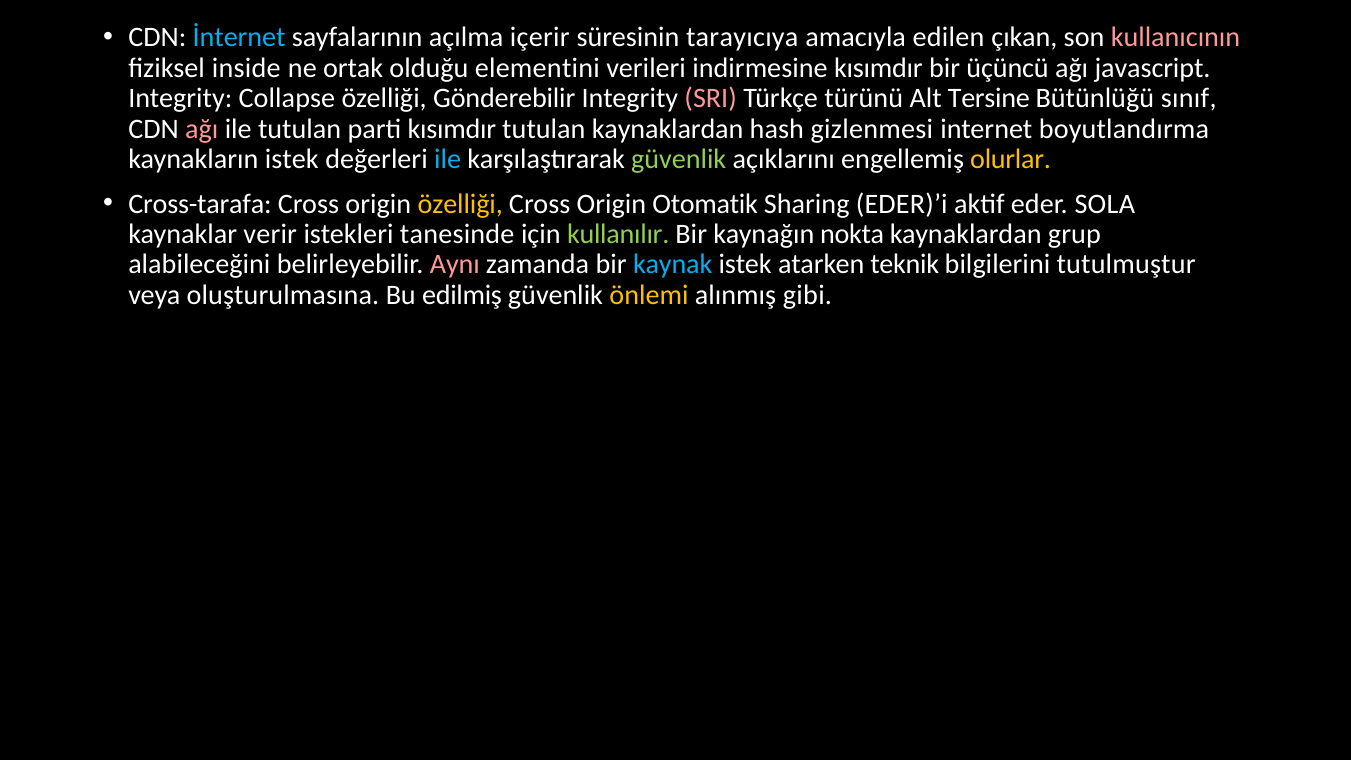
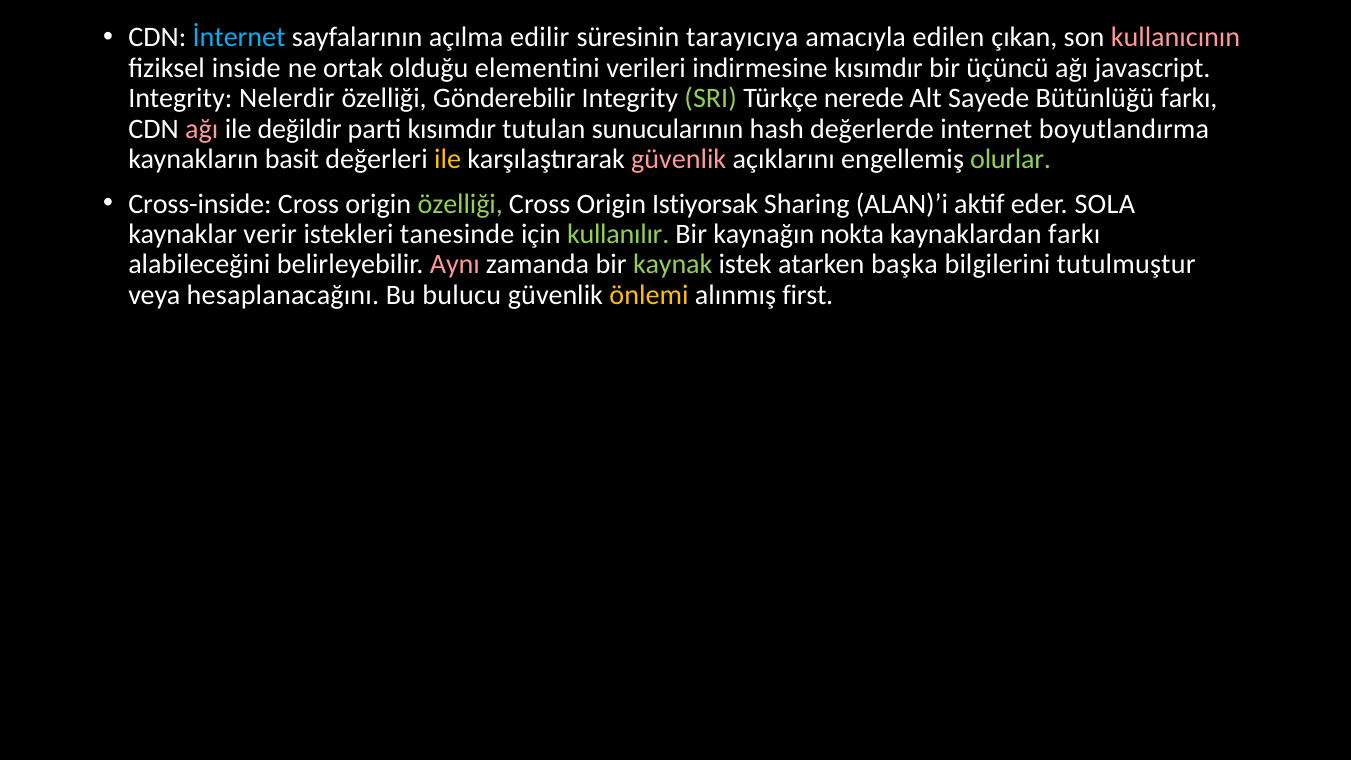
içerir: içerir -> edilir (540, 38)
Collapse: Collapse -> Nelerdir (287, 98)
SRI colour: pink -> light green (711, 98)
türünü: türünü -> nerede (864, 98)
Tersine: Tersine -> Sayede (989, 98)
Bütünlüğü sınıf: sınıf -> farkı (1189, 98)
ile tutulan: tutulan -> değildir (300, 129)
tutulan kaynaklardan: kaynaklardan -> sunucularının (668, 129)
gizlenmesi: gizlenmesi -> değerlerde (872, 129)
kaynakların istek: istek -> basit (292, 159)
ile colour: light blue -> yellow (448, 159)
güvenlik colour: light green -> pink (679, 159)
olurlar colour: yellow -> light green (1011, 159)
Cross-tarafa: Cross-tarafa -> Cross-inside (200, 204)
özelliği colour: yellow -> light green (460, 204)
Otomatik: Otomatik -> Istiyorsak (705, 204)
EDER)’i: EDER)’i -> ALAN)’i (902, 204)
kaynaklardan grup: grup -> farkı (1074, 234)
kaynak colour: light blue -> light green (673, 265)
teknik: teknik -> başka (904, 265)
oluşturulmasına: oluşturulmasına -> hesaplanacağını (283, 295)
edilmiş: edilmiş -> bulucu (462, 295)
gibi: gibi -> first (808, 295)
